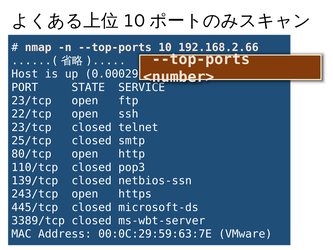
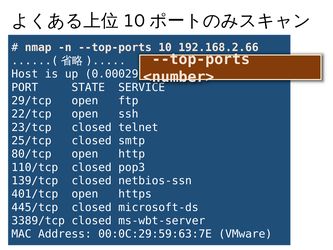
23/tcp: 23/tcp -> 29/tcp (31, 101)
243/tcp: 243/tcp -> 401/tcp (35, 194)
